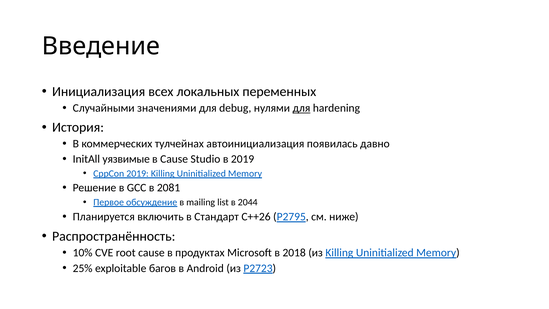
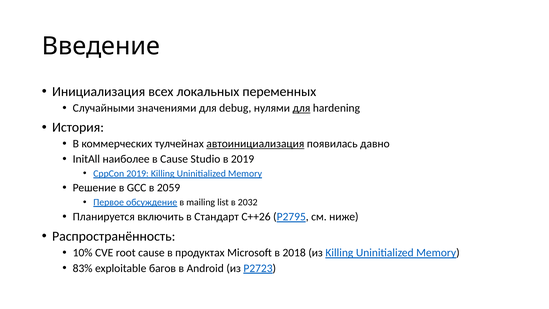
автоинициализация underline: none -> present (255, 144)
уязвимые: уязвимые -> наиболее (126, 159)
2081: 2081 -> 2059 (169, 188)
2044: 2044 -> 2032 (248, 202)
25%: 25% -> 83% (83, 268)
